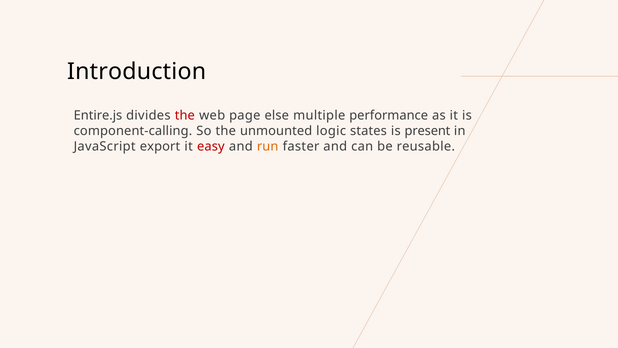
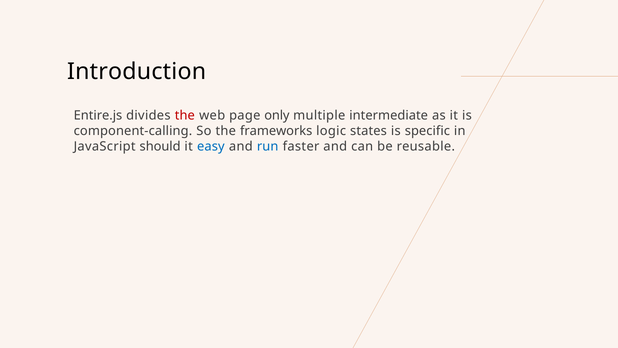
else: else -> only (277, 115)
performance: performance -> intermediate (389, 115)
unmounted: unmounted -> frameworks (276, 131)
present: present -> specific (427, 131)
export: export -> should (160, 146)
easy colour: red -> blue (211, 146)
run colour: orange -> blue (268, 146)
